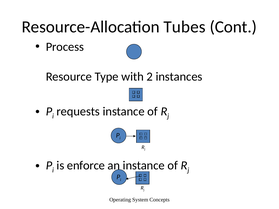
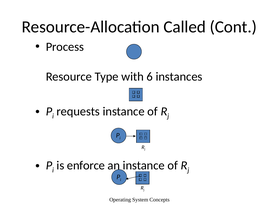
Tubes: Tubes -> Called (185, 27)
2: 2 -> 6 (150, 77)
